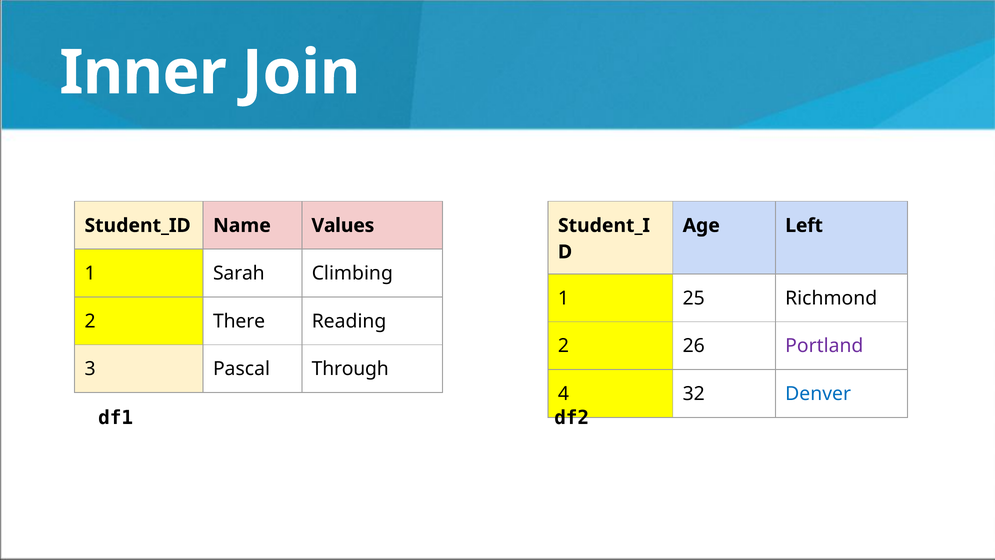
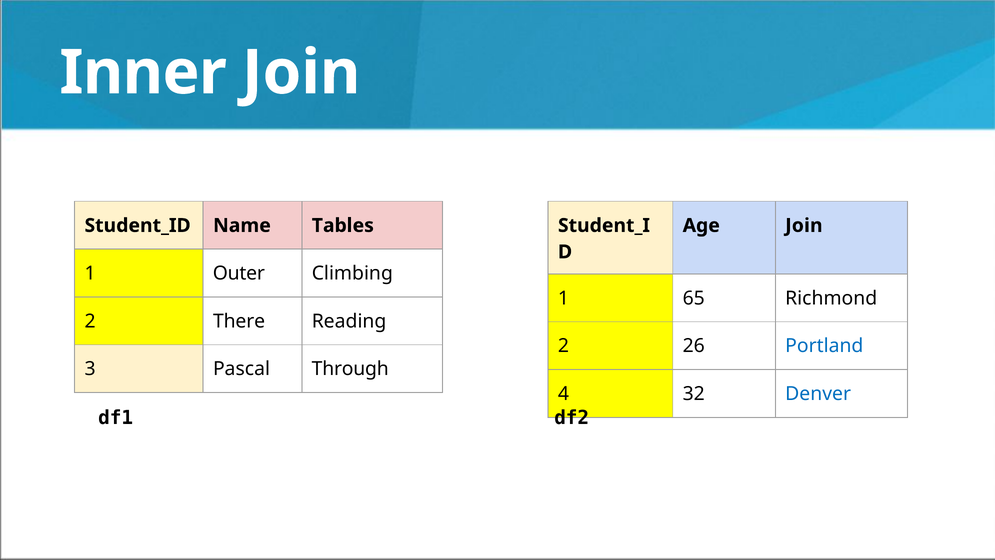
Values: Values -> Tables (343, 225)
Age Left: Left -> Join (804, 225)
Sarah: Sarah -> Outer (239, 273)
25: 25 -> 65 (694, 298)
Portland colour: purple -> blue (824, 346)
